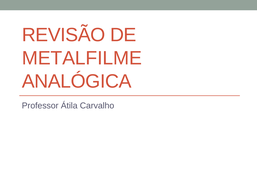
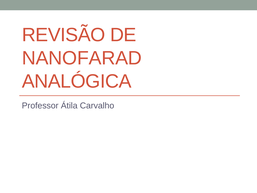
METALFILME: METALFILME -> NANOFARAD (82, 58)
